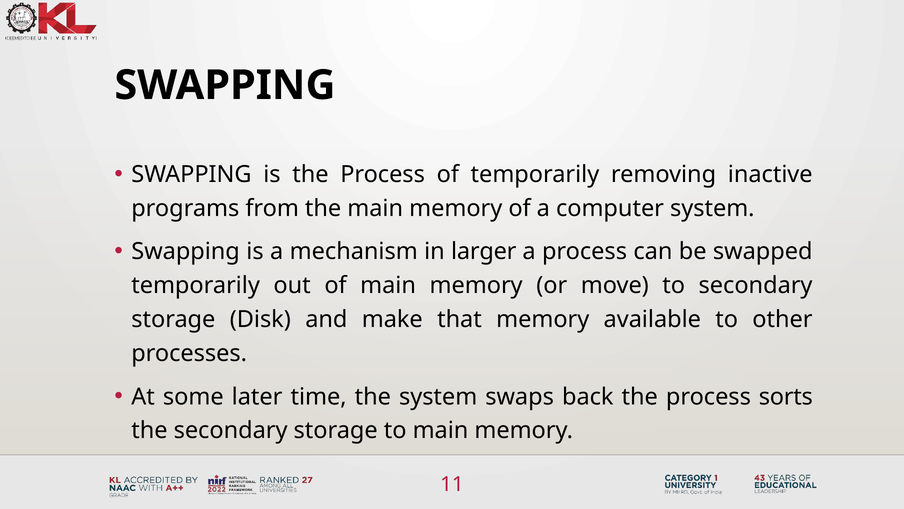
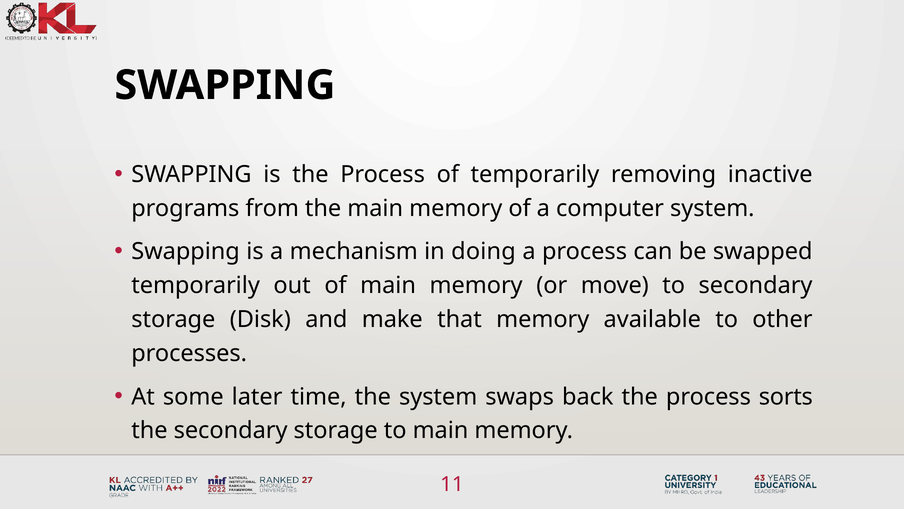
larger: larger -> doing (484, 251)
